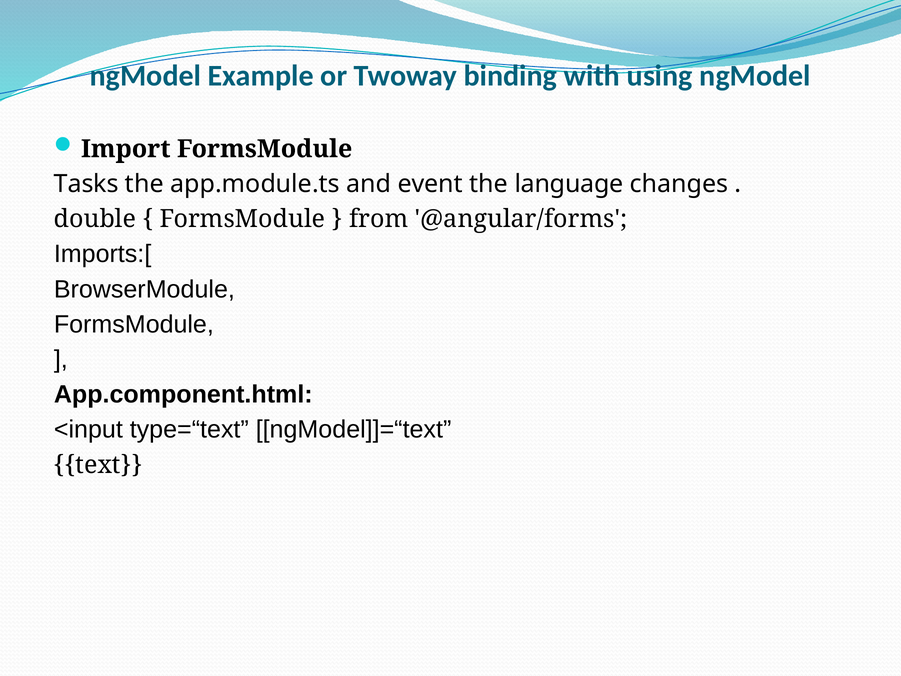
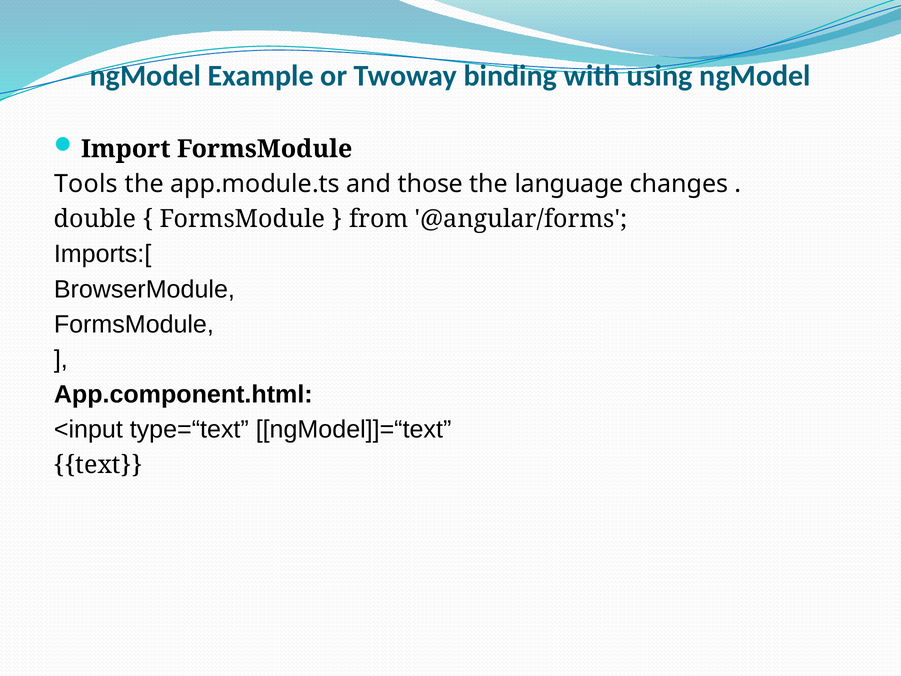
Tasks: Tasks -> Tools (86, 184)
event: event -> those (430, 184)
